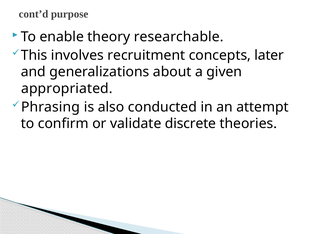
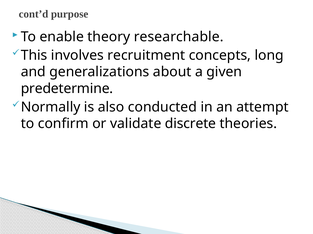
later: later -> long (269, 55)
appropriated: appropriated -> predetermine (67, 89)
Phrasing: Phrasing -> Normally (51, 107)
